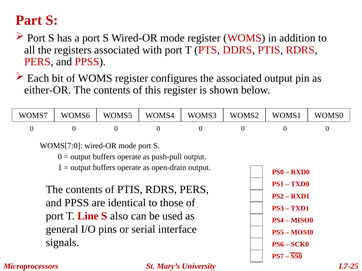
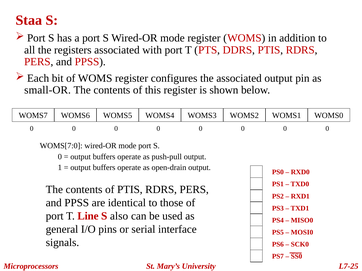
Part: Part -> Staa (29, 20)
either-OR: either-OR -> small-OR (48, 90)
